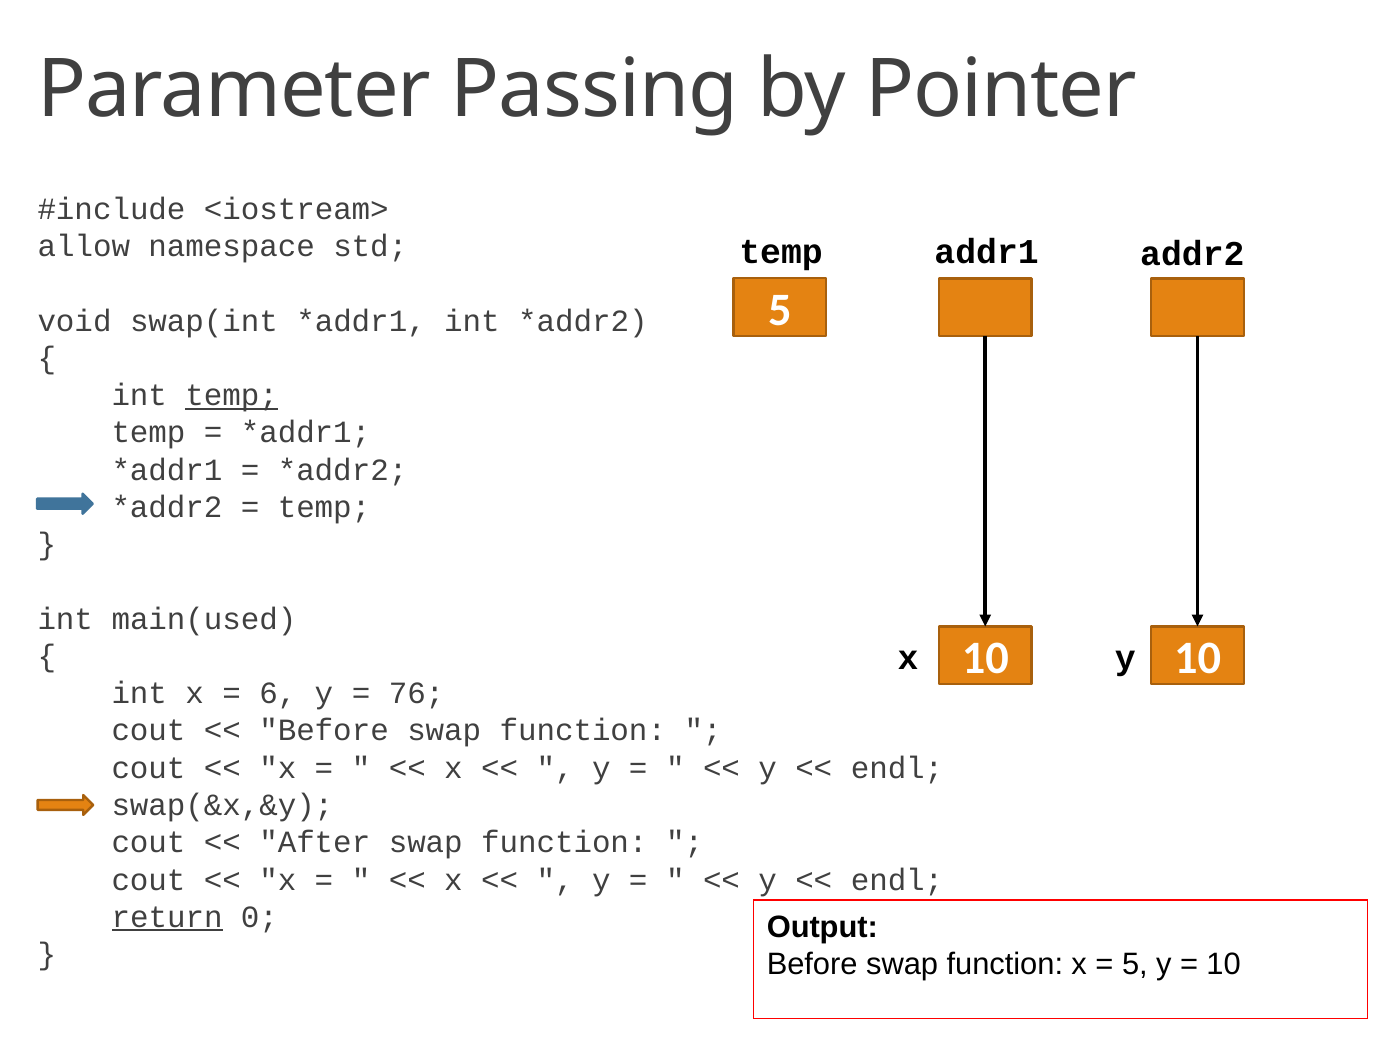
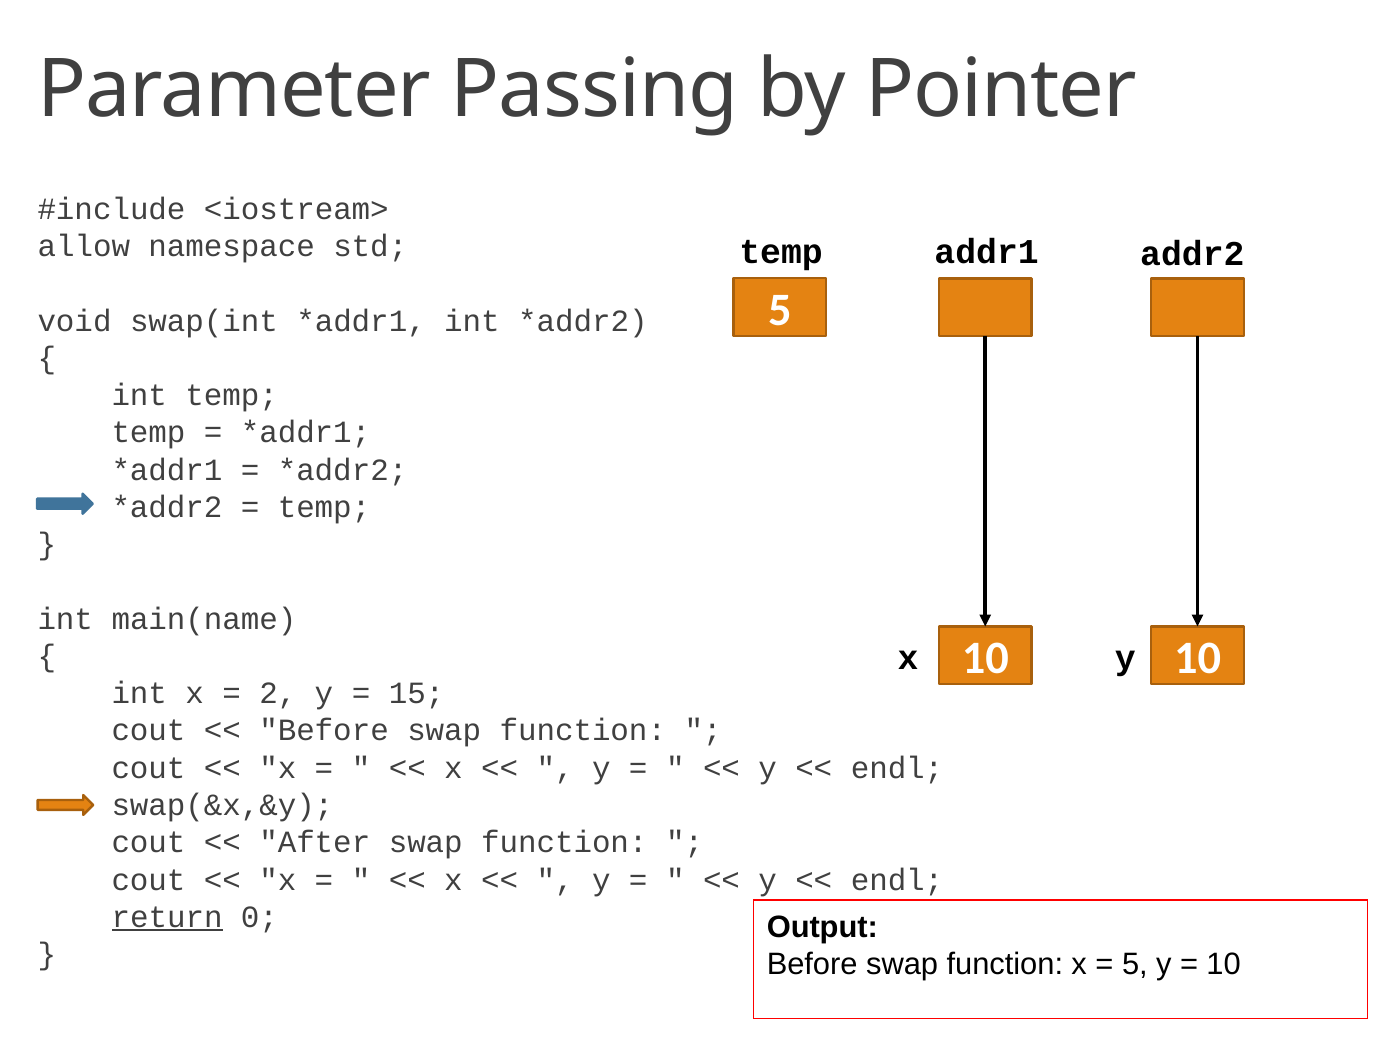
temp underline: present -> none (232, 395)
main(used: main(used -> main(name (204, 619)
6: 6 -> 2 (278, 693)
76: 76 -> 15 (417, 693)
